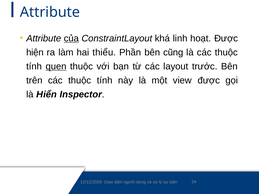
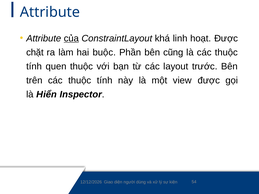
hiện: hiện -> chặt (35, 52)
thiểu: thiểu -> buộc (104, 52)
quen underline: present -> none (56, 66)
